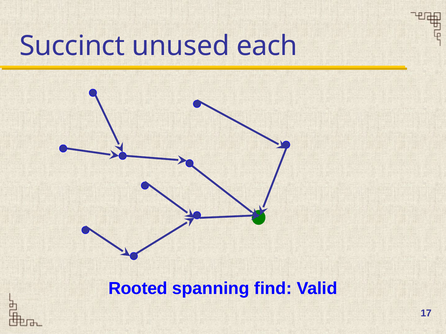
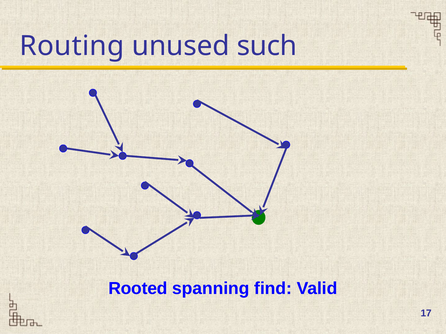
Succinct: Succinct -> Routing (72, 46)
each: each -> such (267, 46)
